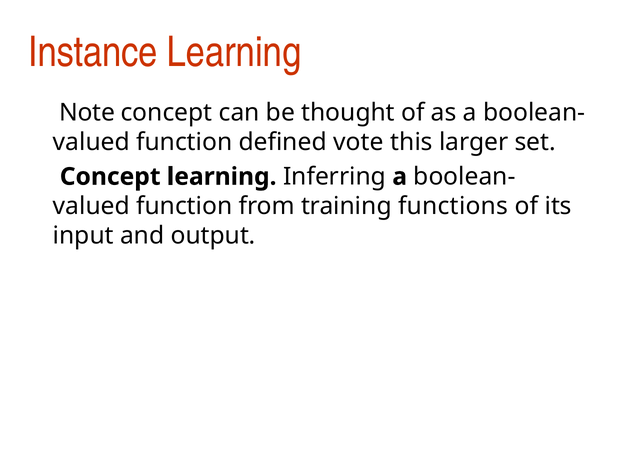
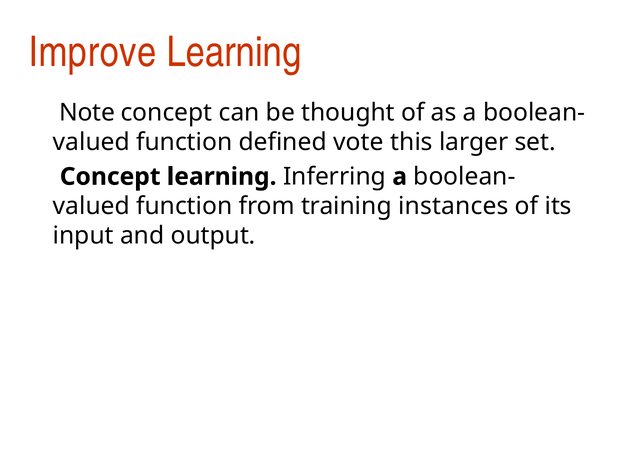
Instance: Instance -> Improve (93, 52)
functions: functions -> instances (453, 206)
